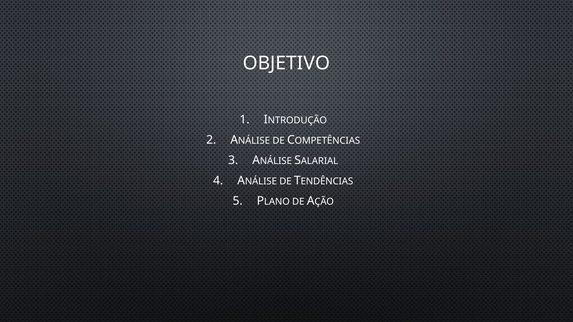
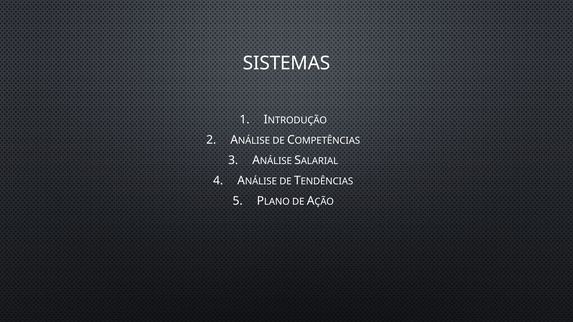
OBJETIVO: OBJETIVO -> SISTEMAS (286, 63)
